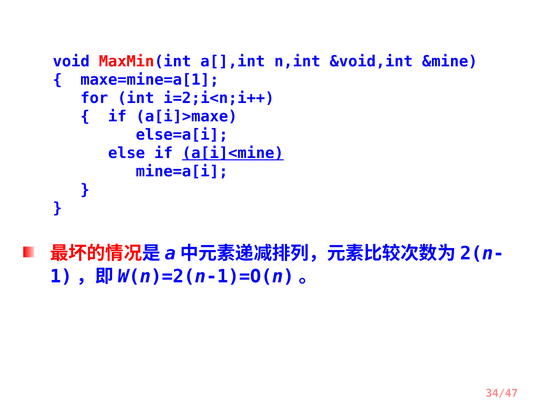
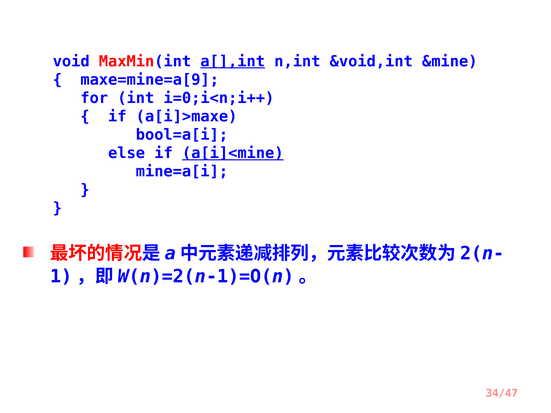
a[],int underline: none -> present (233, 61)
maxe=mine=a[1: maxe=mine=a[1 -> maxe=mine=a[9 (150, 80)
i=2;i<n;i++: i=2;i<n;i++ -> i=0;i<n;i++ (219, 98)
else=a[i: else=a[i -> bool=a[i (182, 135)
